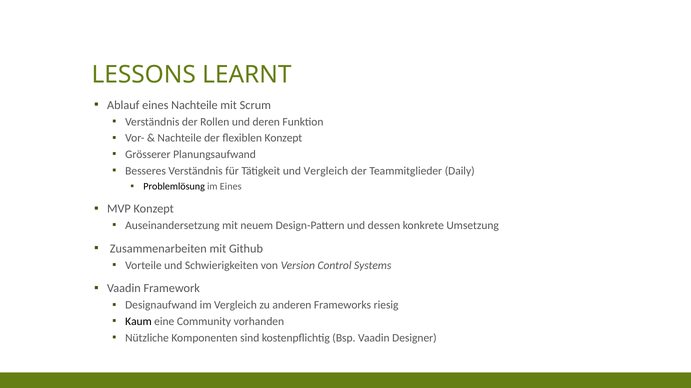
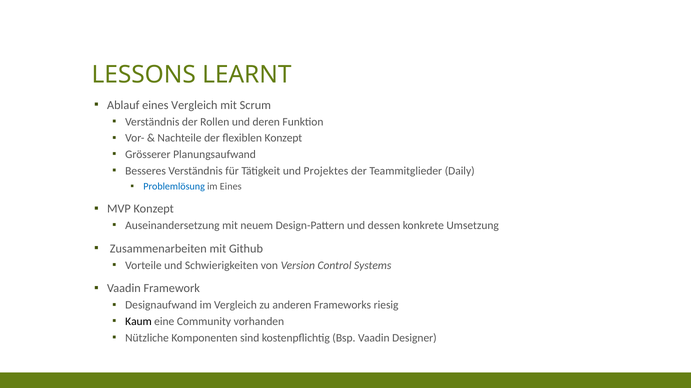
eines Nachteile: Nachteile -> Vergleich (194, 105)
und Vergleich: Vergleich -> Projektes (326, 171)
Problemlösung colour: black -> blue (174, 187)
